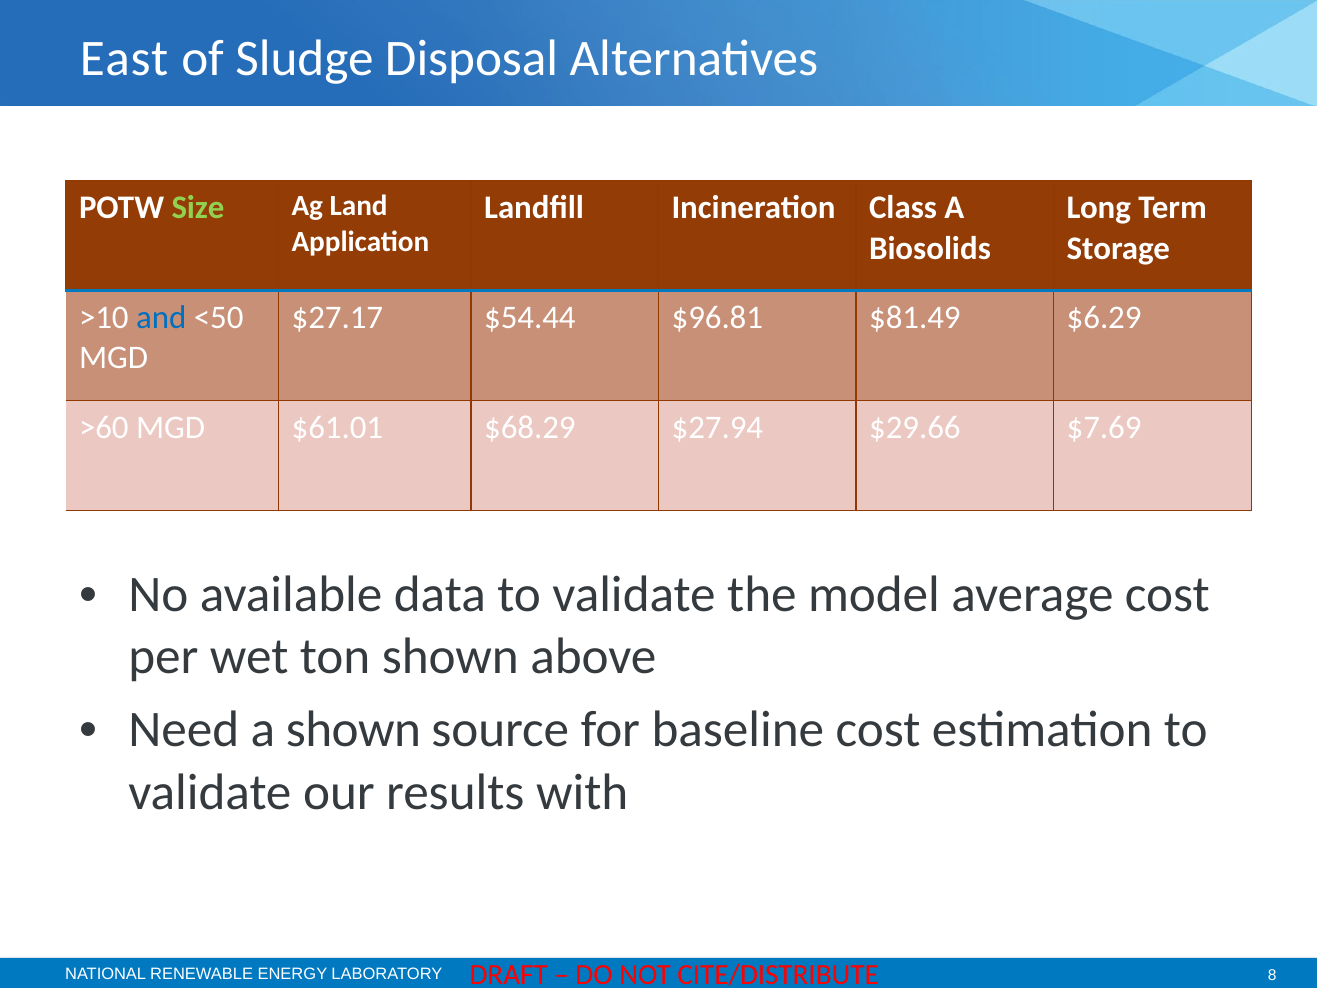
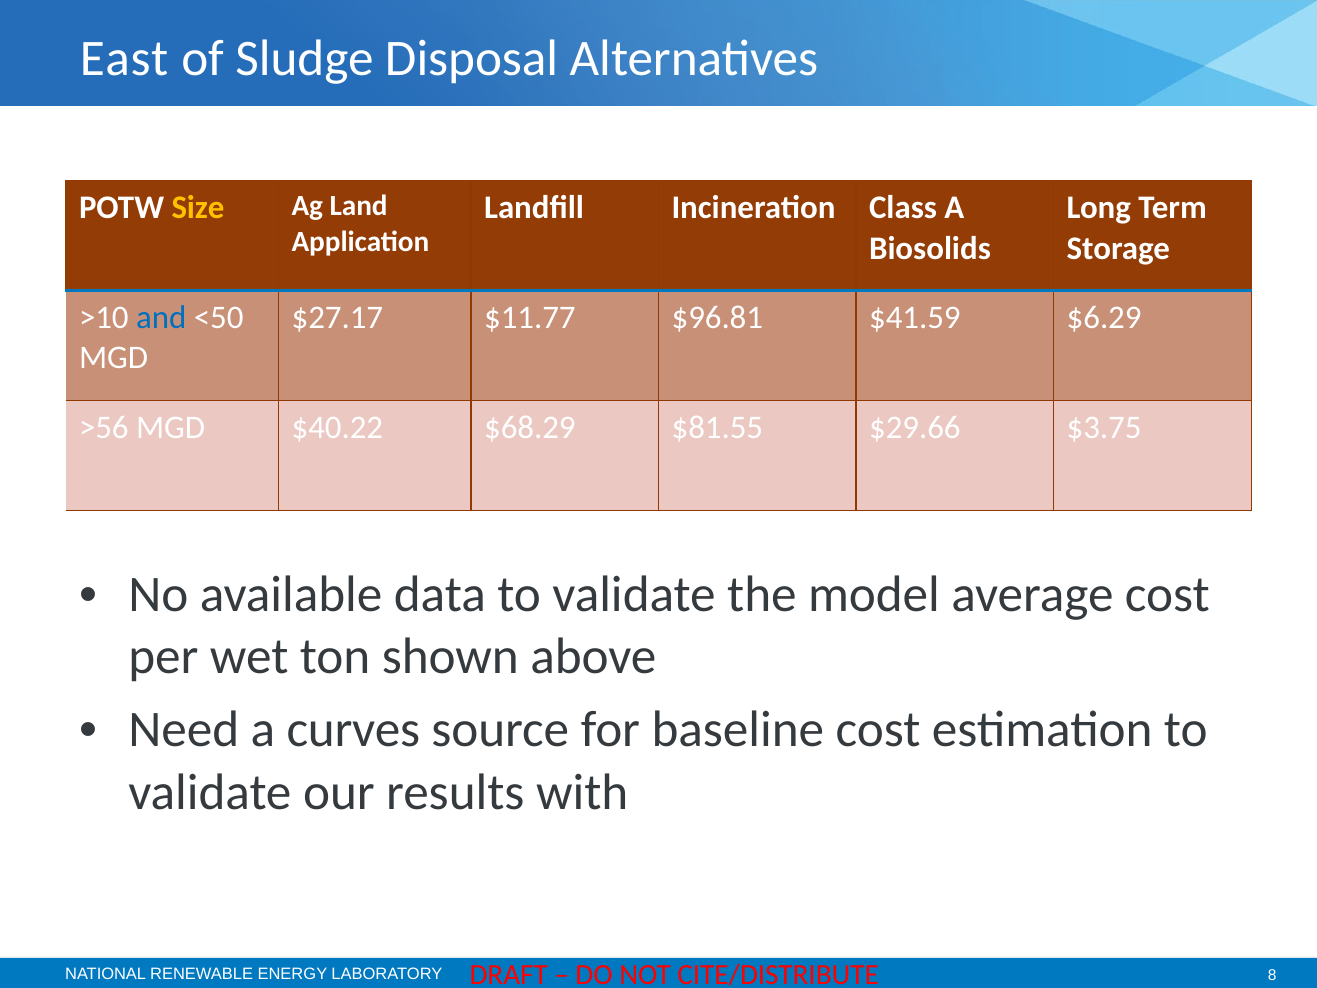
Size colour: light green -> yellow (198, 208)
$54.44: $54.44 -> $11.77 (530, 318)
$81.49: $81.49 -> $41.59 (915, 318)
>60: >60 -> >56 (104, 427)
$61.01: $61.01 -> $40.22 (337, 427)
$27.94: $27.94 -> $81.55 (717, 427)
$7.69: $7.69 -> $3.75 (1104, 427)
a shown: shown -> curves (353, 730)
